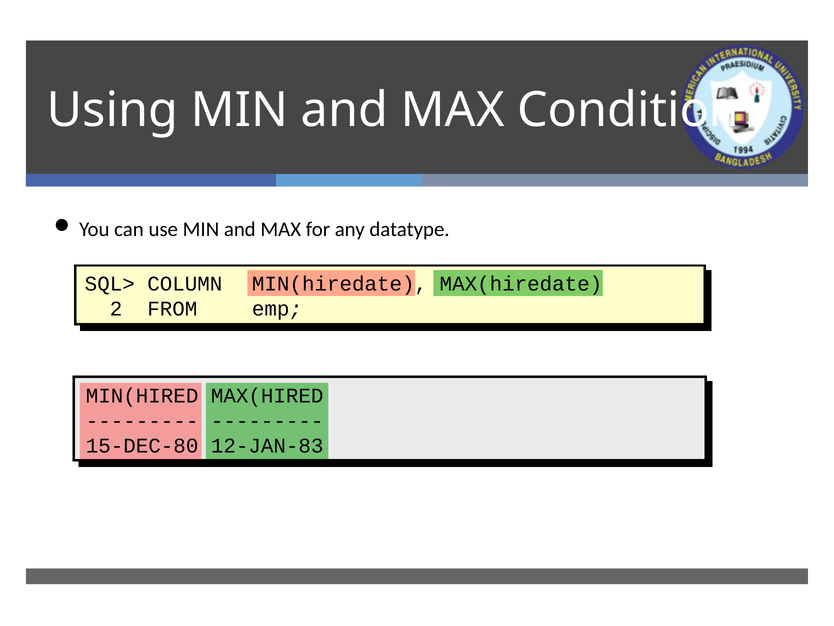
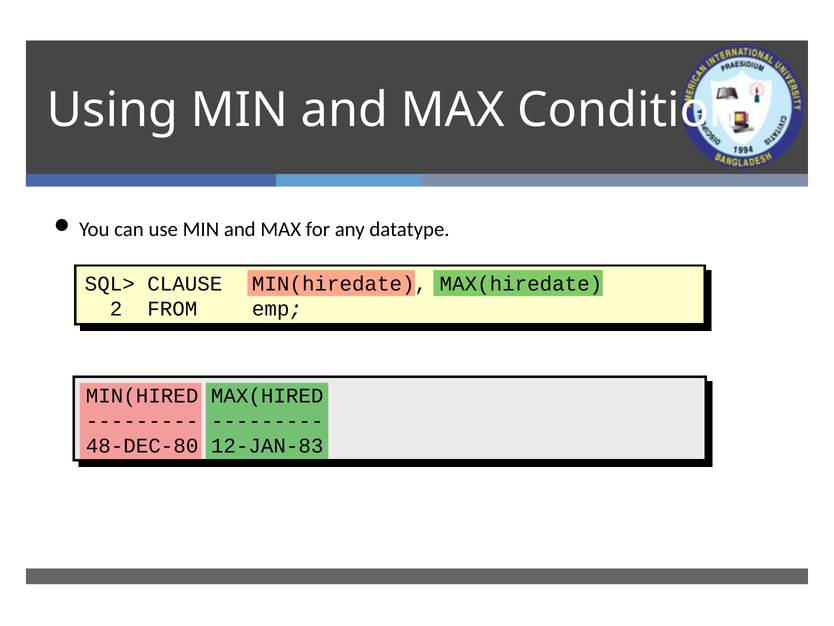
COLUMN: COLUMN -> CLAUSE (185, 284)
15-DEC-80: 15-DEC-80 -> 48-DEC-80 (142, 446)
